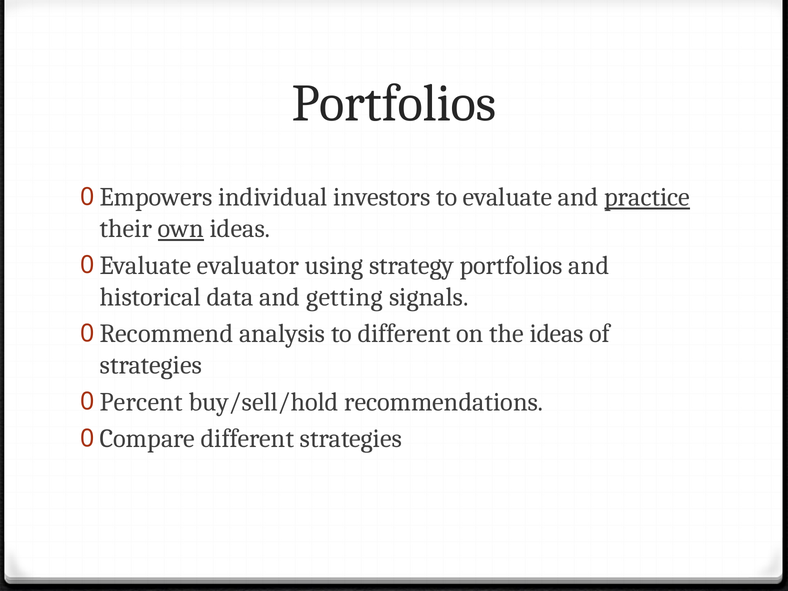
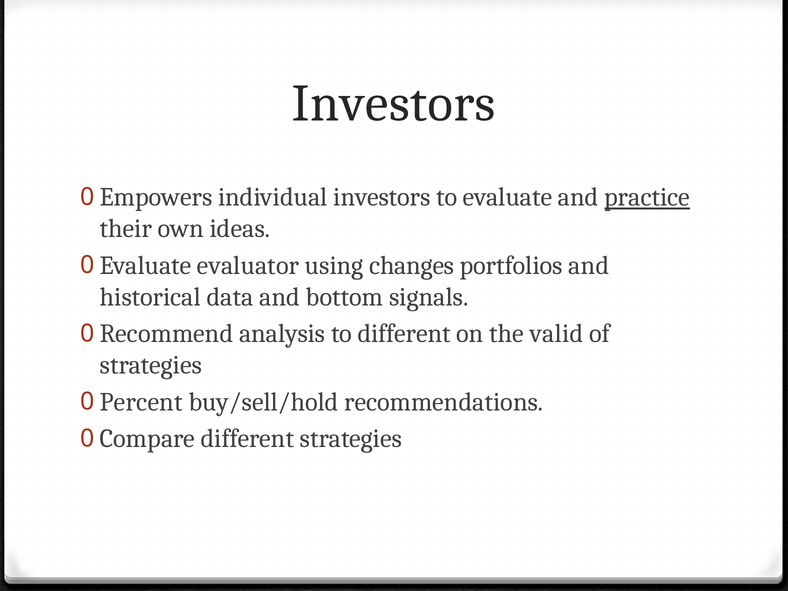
Portfolios: Portfolios -> Investors (394, 103)
own underline: present -> none (181, 229)
strategy: strategy -> changes (412, 265)
getting: getting -> bottom (345, 297)
the ideas: ideas -> valid (556, 334)
